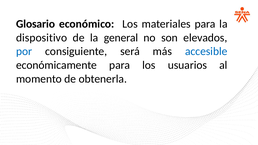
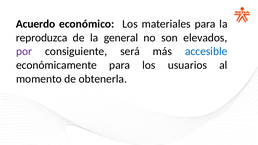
Glosario: Glosario -> Acuerdo (36, 24)
dispositivo: dispositivo -> reproduzca (42, 38)
por colour: blue -> purple (24, 51)
